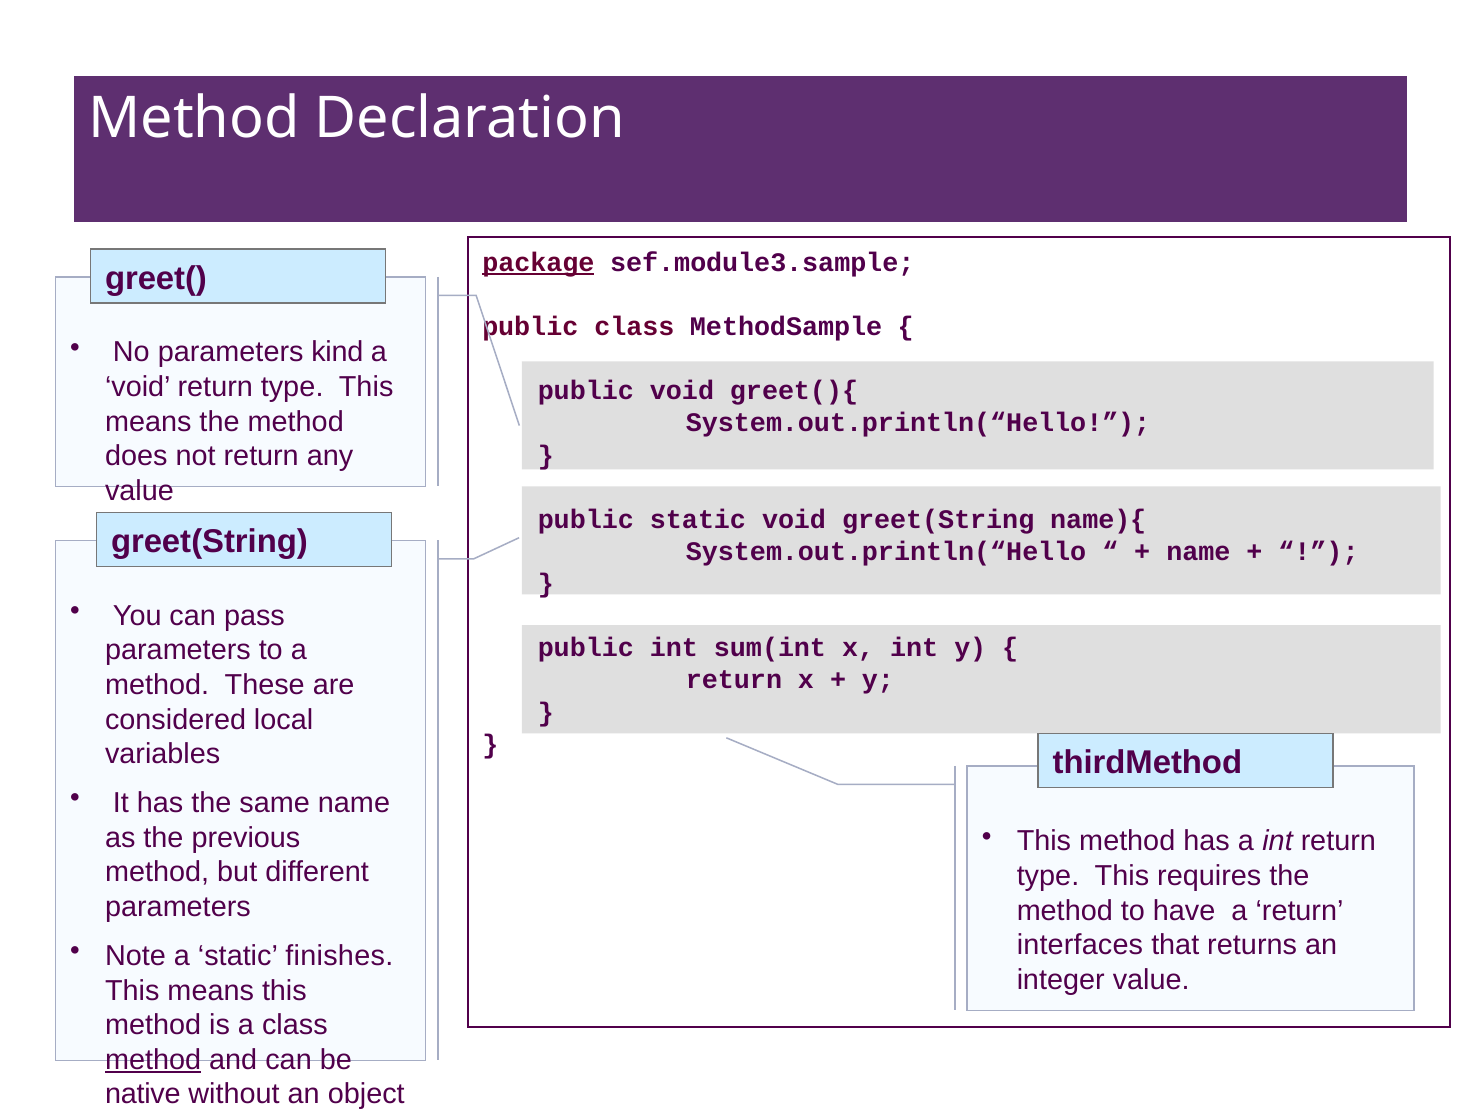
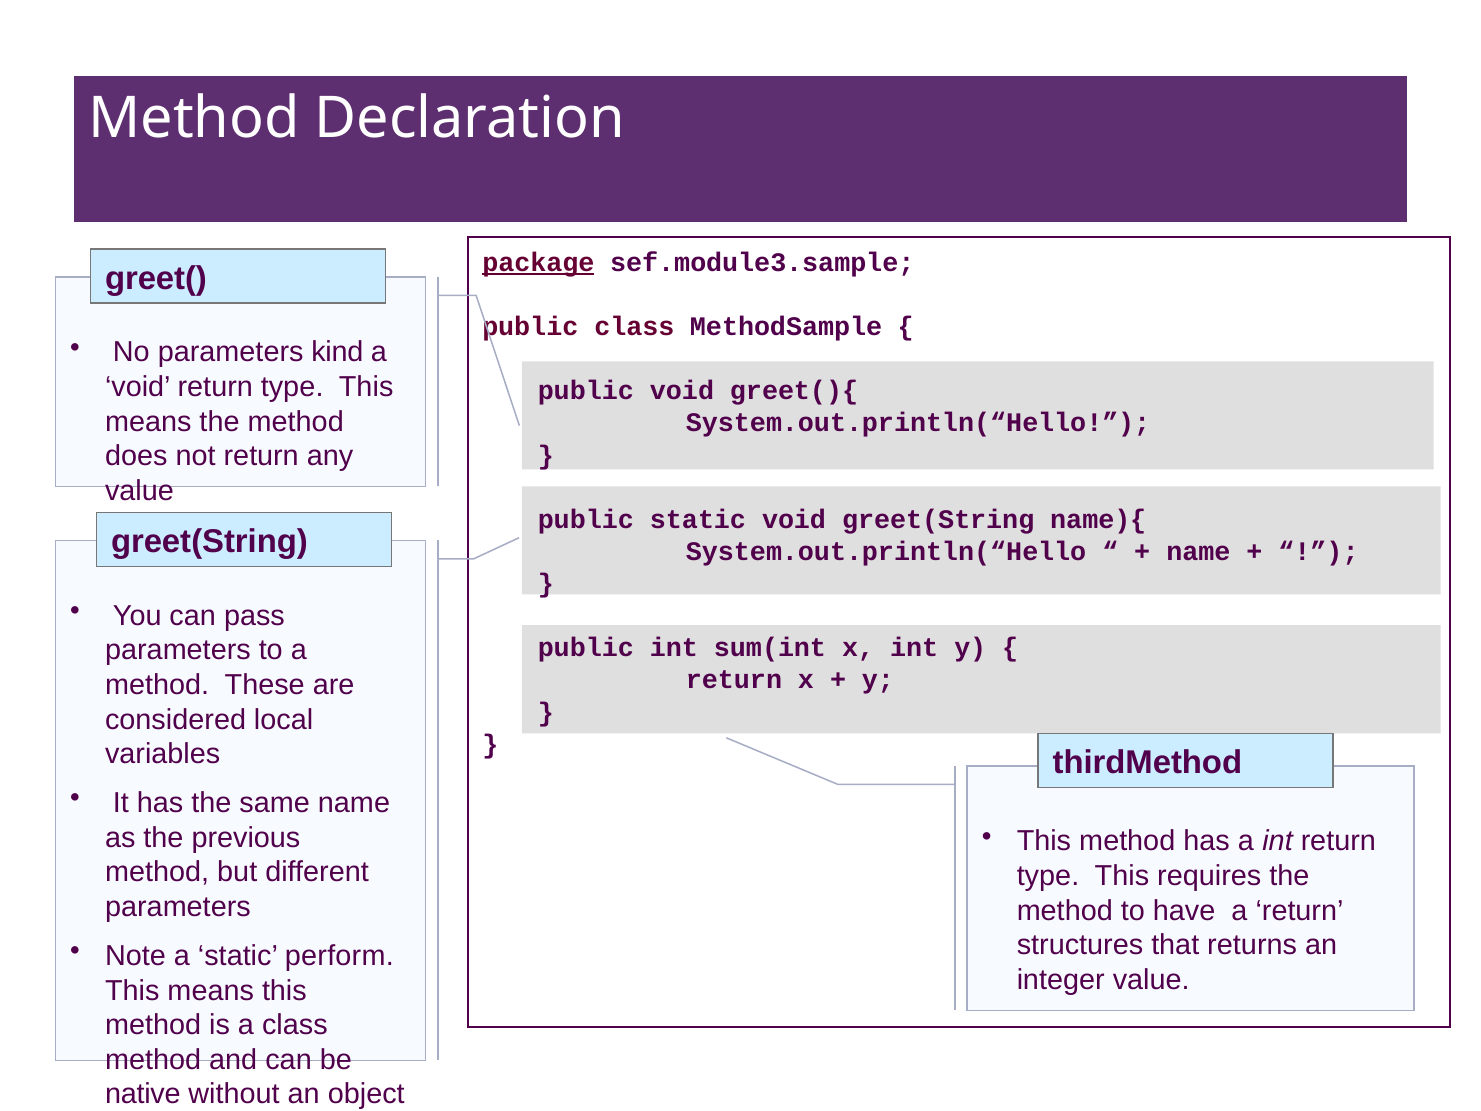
interfaces: interfaces -> structures (1080, 945)
finishes: finishes -> perform (339, 956)
method underline: present -> none (153, 1059)
